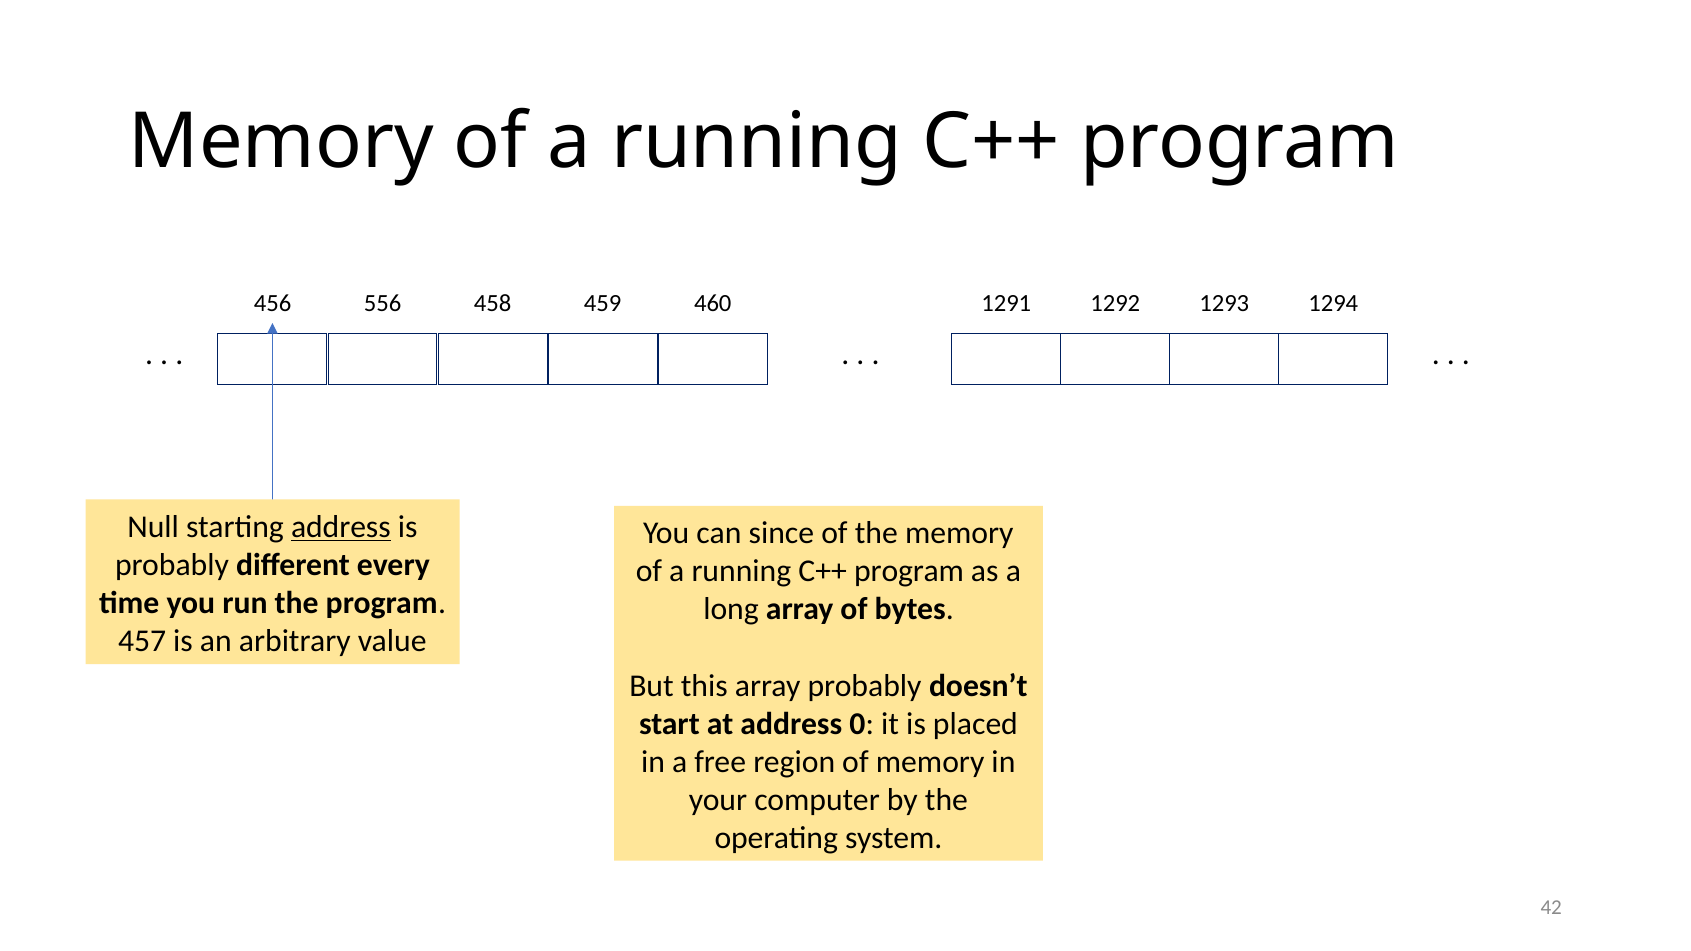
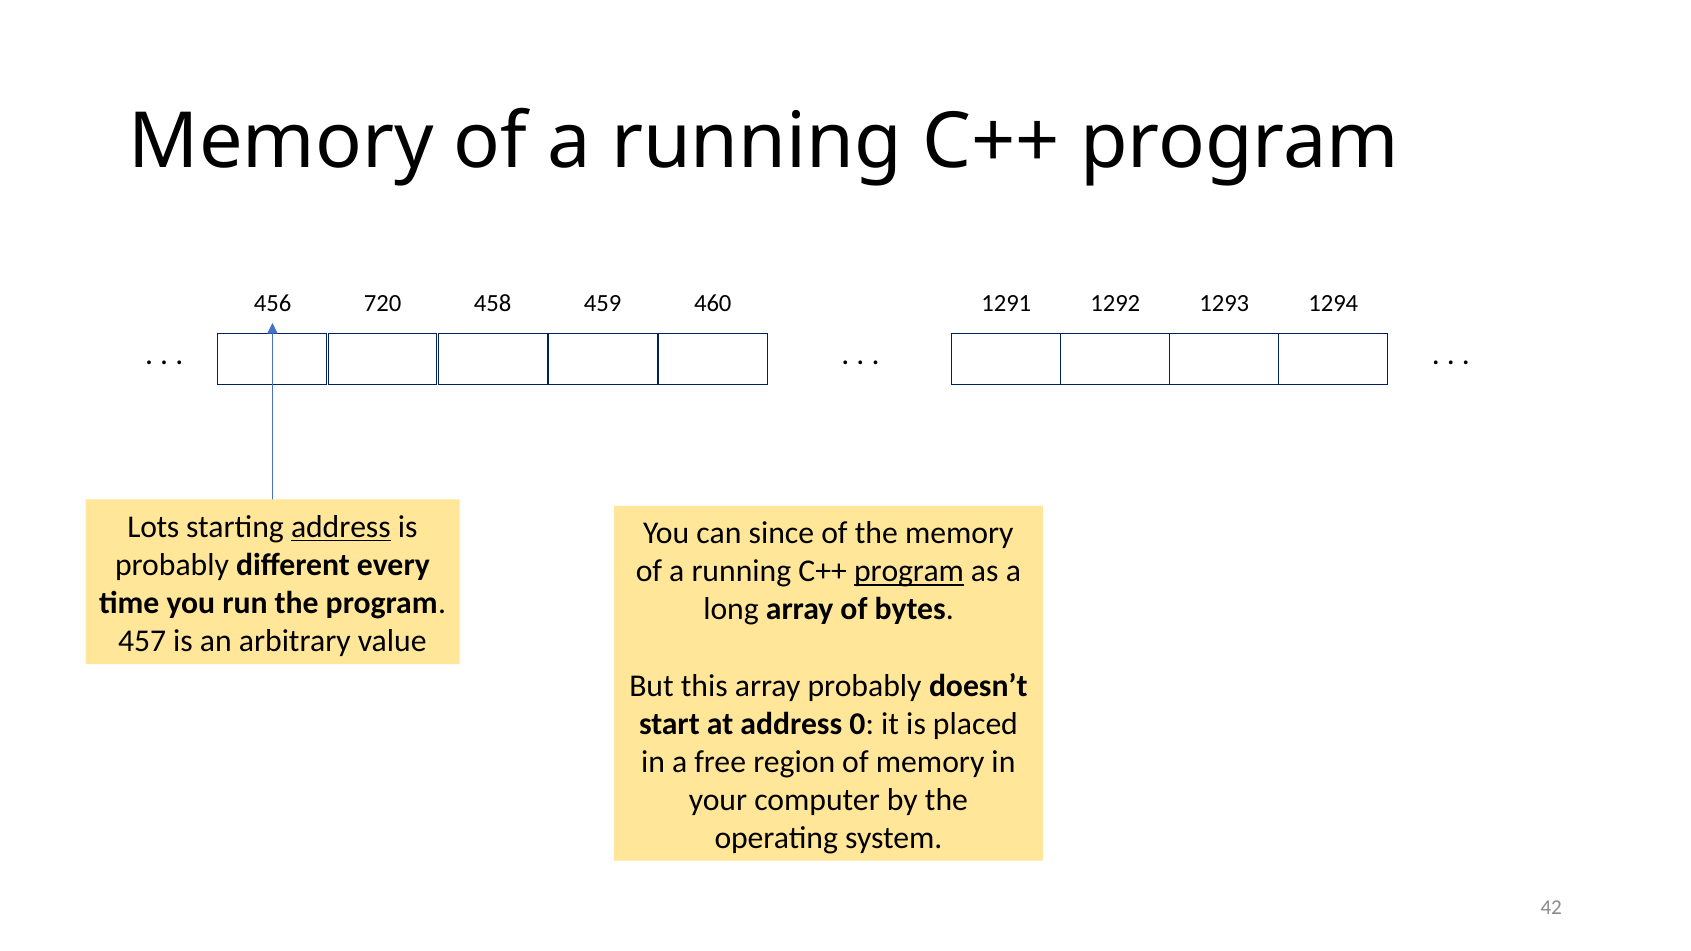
556: 556 -> 720 (383, 304)
Null: Null -> Lots (153, 527)
program underline: none -> present (909, 572)
